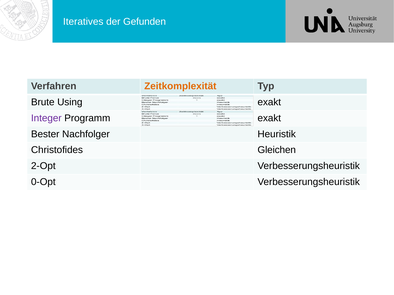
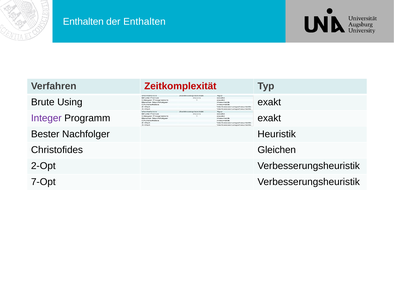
Iteratives: Iteratives -> Enthalten (83, 22)
der Gefunden: Gefunden -> Enthalten (144, 22)
Zeitkomplexität colour: orange -> red (180, 86)
0-Opt: 0-Opt -> 7-Opt (43, 182)
